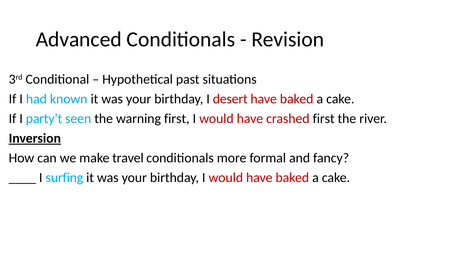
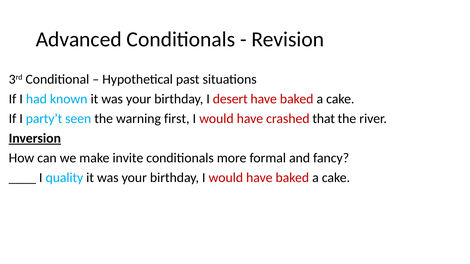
crashed first: first -> that (324, 119)
travel: travel -> invite (128, 158)
surfing: surfing -> quality (64, 178)
